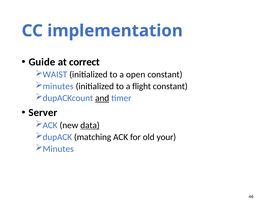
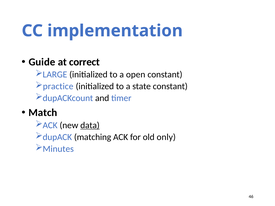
WAIST: WAIST -> LARGE (55, 75)
minutes: minutes -> practice (58, 86)
flight: flight -> state (142, 86)
and underline: present -> none (102, 98)
Server: Server -> Match (43, 113)
your: your -> only (166, 137)
